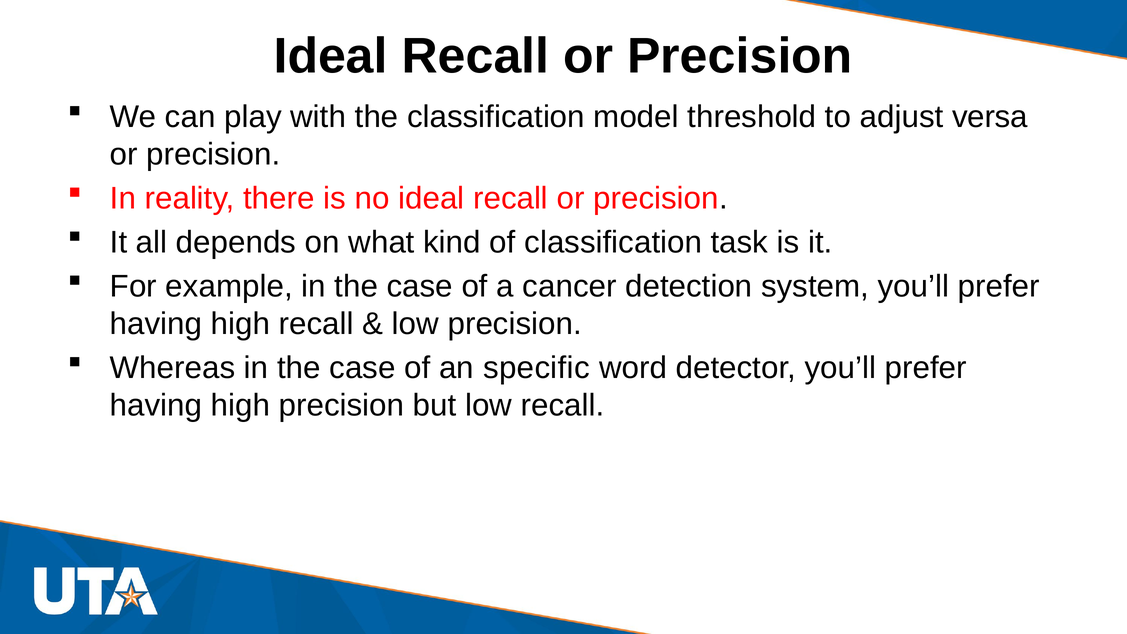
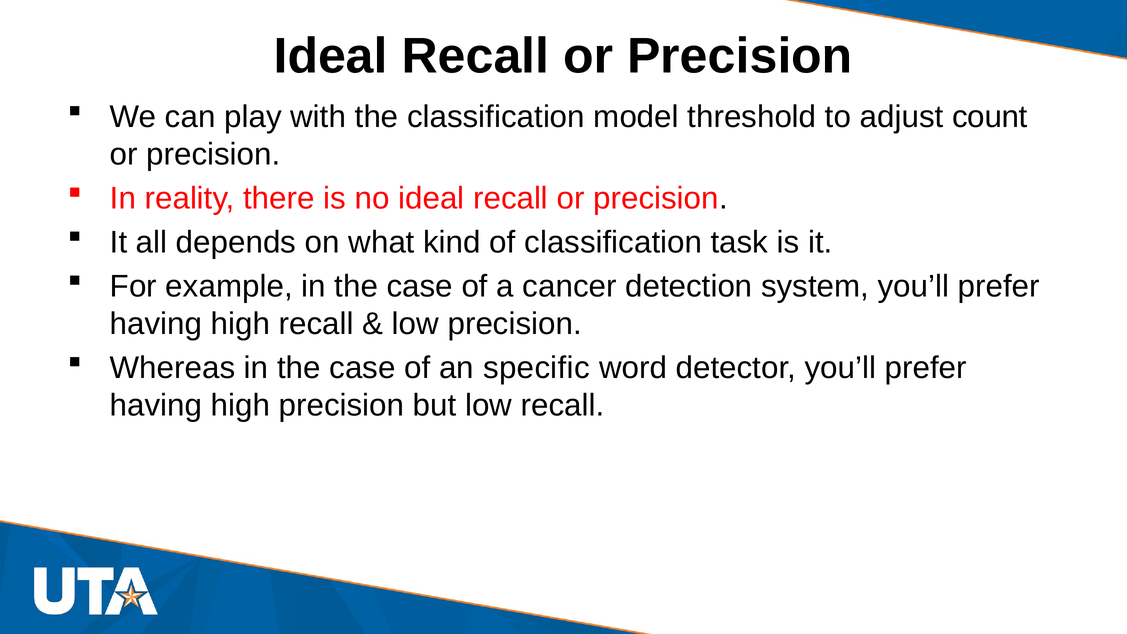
versa: versa -> count (990, 117)
